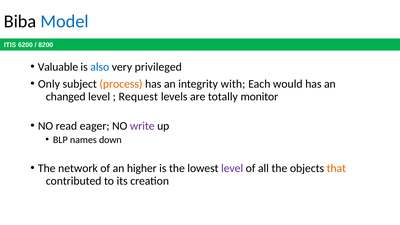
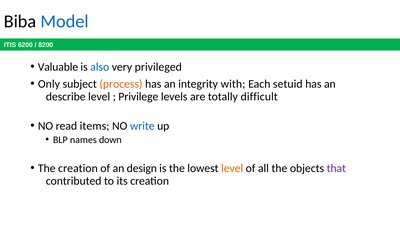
would: would -> setuid (288, 84)
changed: changed -> describe (66, 97)
Request: Request -> Privilege (138, 97)
monitor: monitor -> difficult (259, 97)
eager: eager -> items (95, 126)
write colour: purple -> blue (142, 126)
The network: network -> creation (78, 168)
higher: higher -> design (142, 168)
level colour: purple -> orange (232, 168)
that colour: orange -> purple (336, 168)
